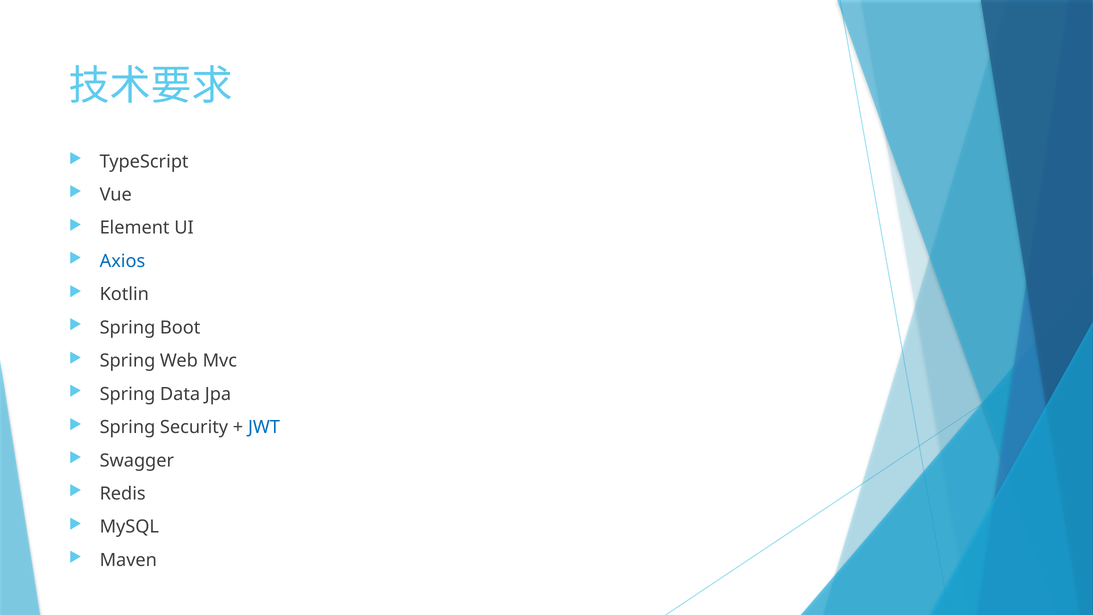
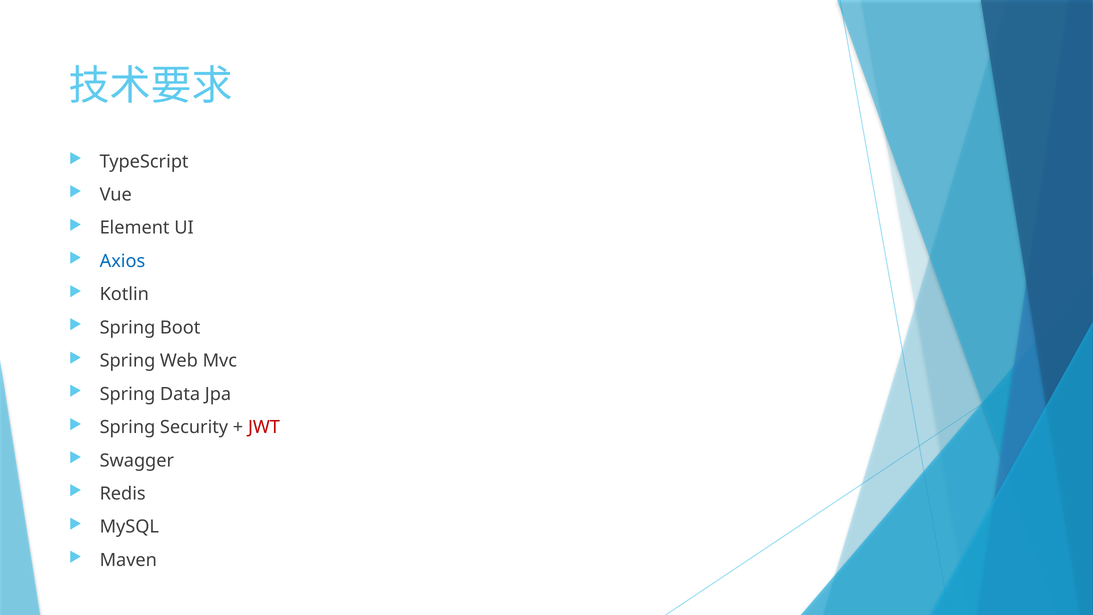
JWT colour: blue -> red (264, 427)
